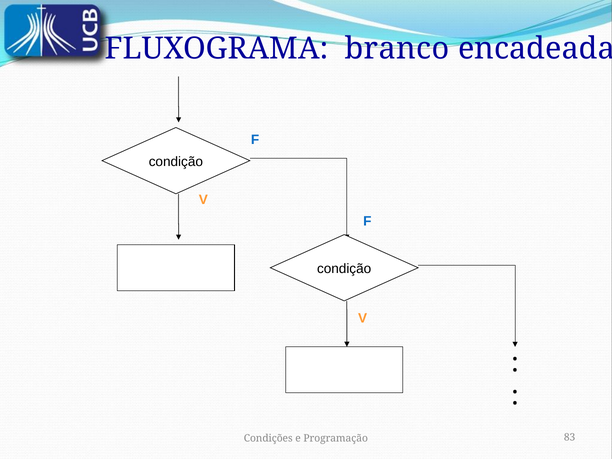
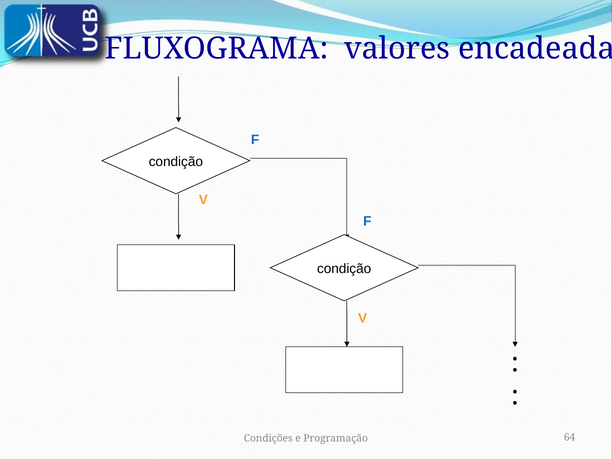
branco: branco -> valores (397, 49)
83: 83 -> 64 (570, 438)
